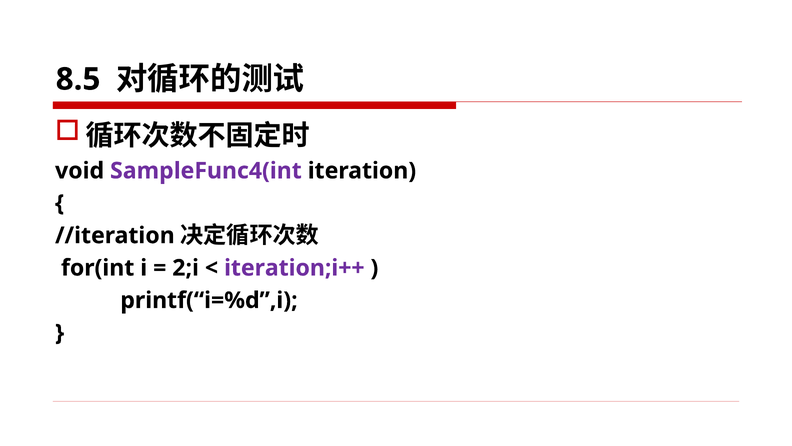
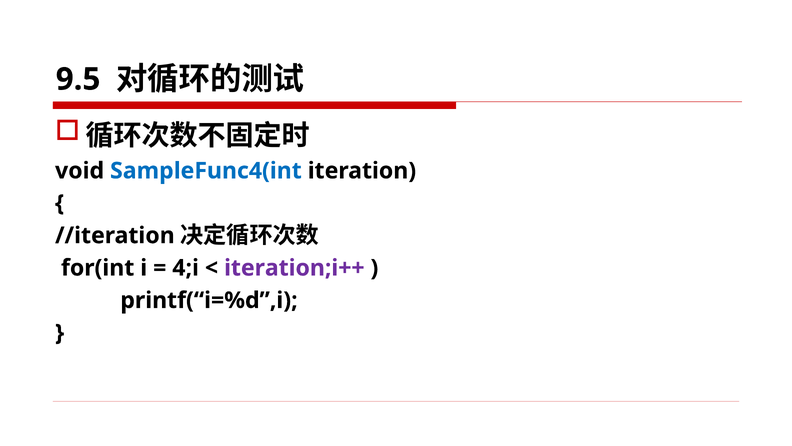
8.5: 8.5 -> 9.5 (78, 79)
SampleFunc4(int colour: purple -> blue (206, 171)
2;i: 2;i -> 4;i (186, 268)
